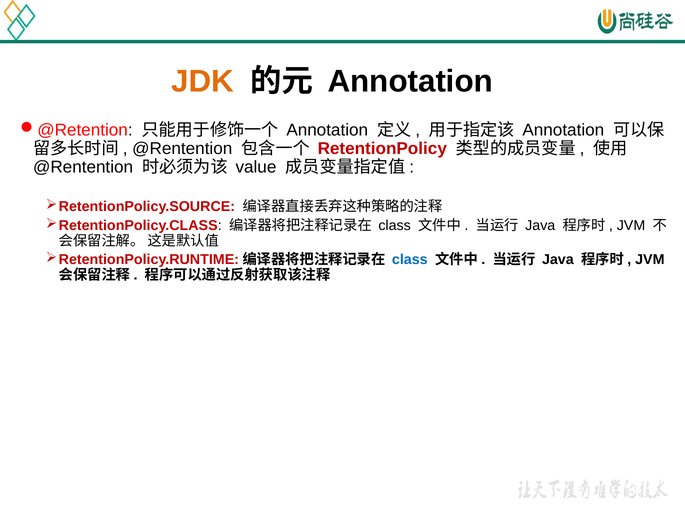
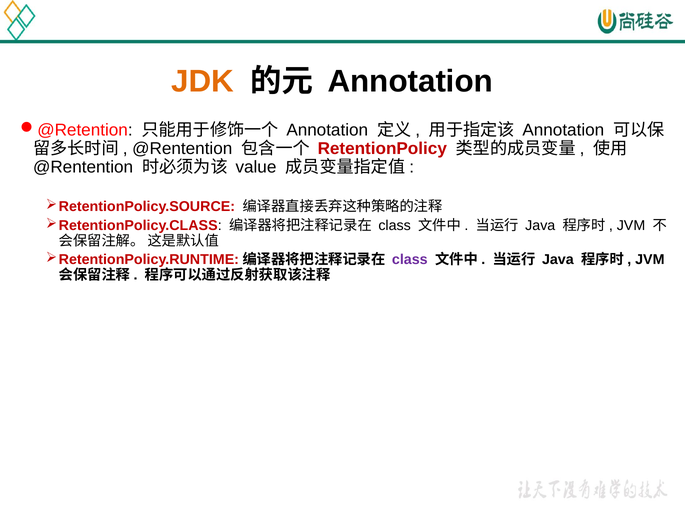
class colour: blue -> purple (410, 260)
